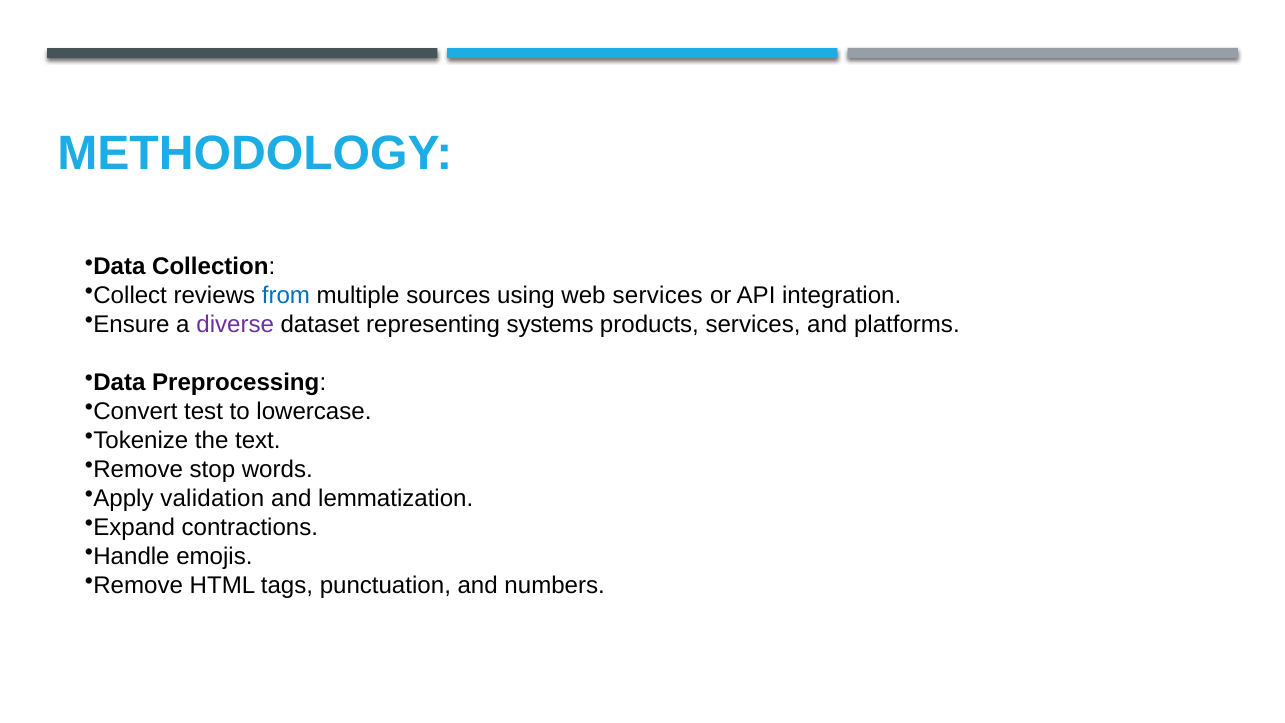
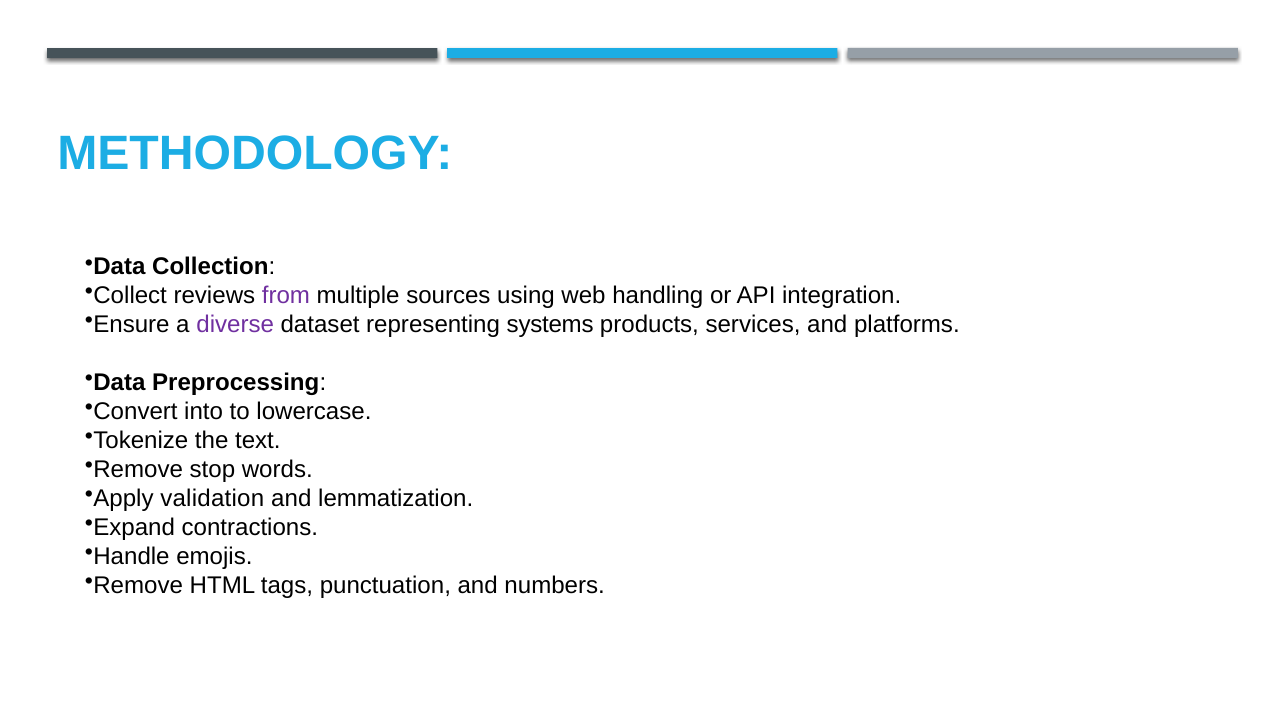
from colour: blue -> purple (286, 296)
web services: services -> handling (658, 296)
test: test -> into (204, 412)
